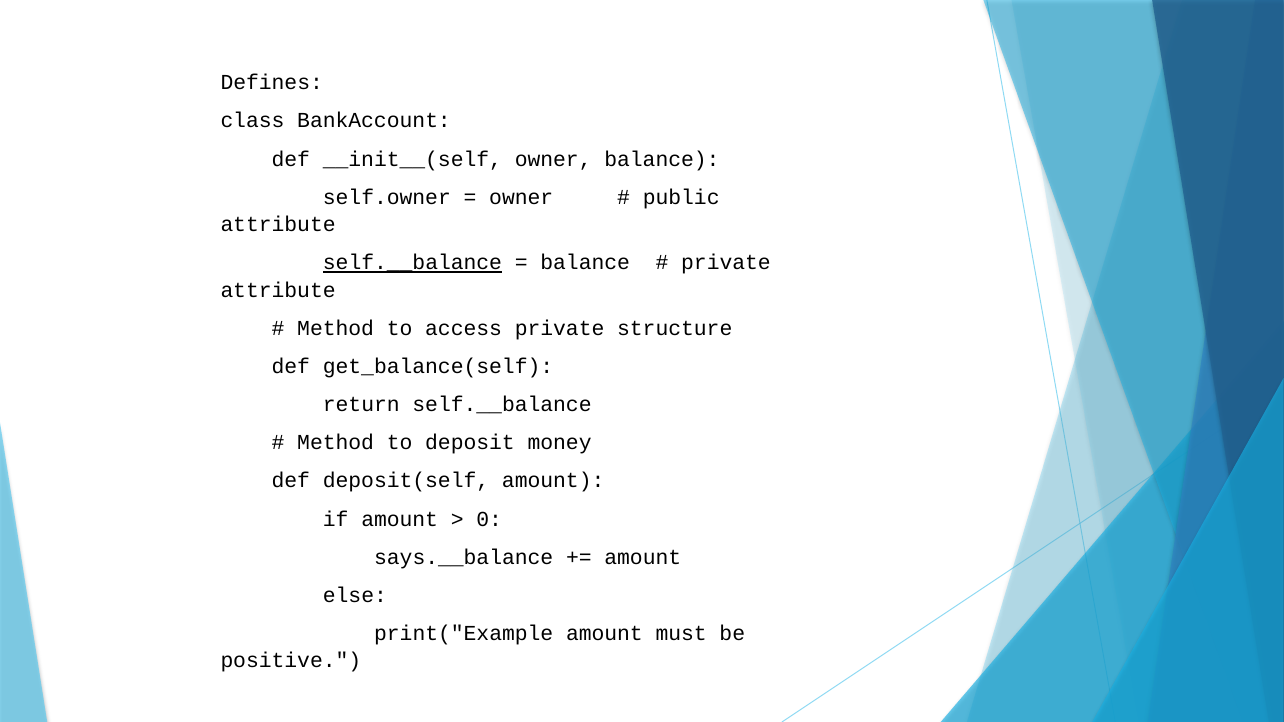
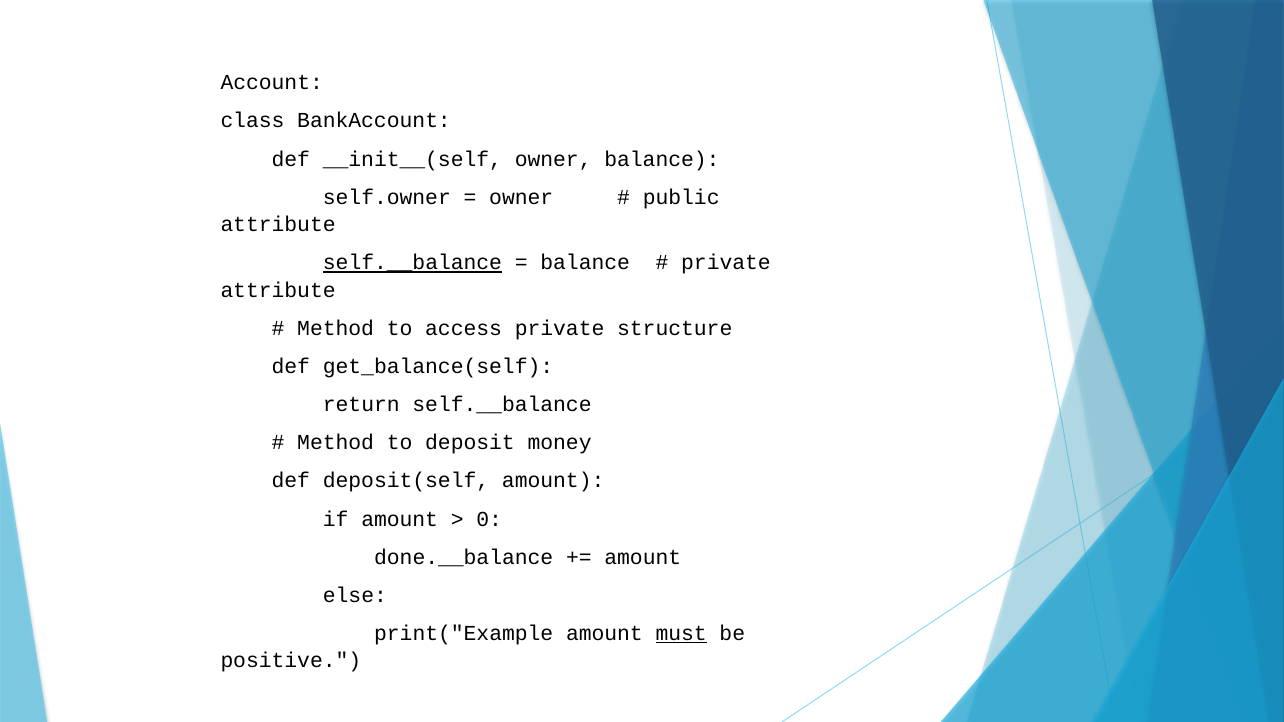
Defines: Defines -> Account (272, 83)
says.__balance: says.__balance -> done.__balance (464, 557)
must underline: none -> present (681, 634)
